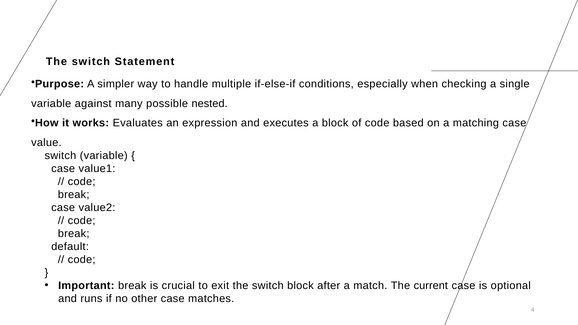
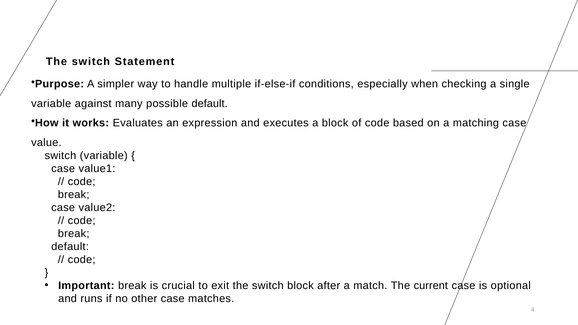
possible nested: nested -> default (210, 104)
